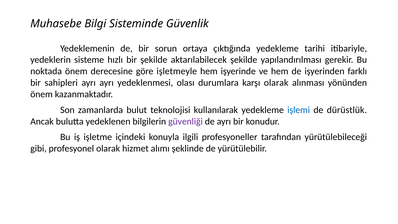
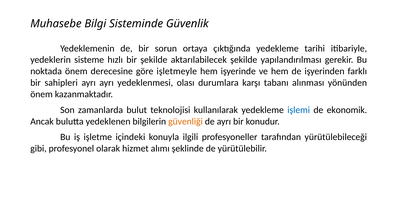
karşı olarak: olarak -> tabanı (276, 83)
dürüstlük: dürüstlük -> ekonomik (347, 110)
güvenliği colour: purple -> orange (185, 121)
